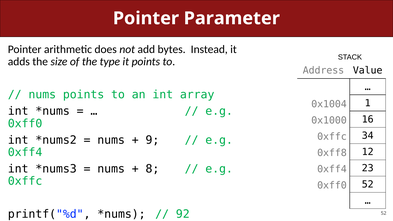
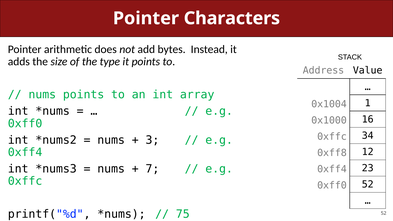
Parameter: Parameter -> Characters (232, 18)
9: 9 -> 3 (152, 140)
8: 8 -> 7 (152, 169)
92: 92 -> 75 (183, 214)
